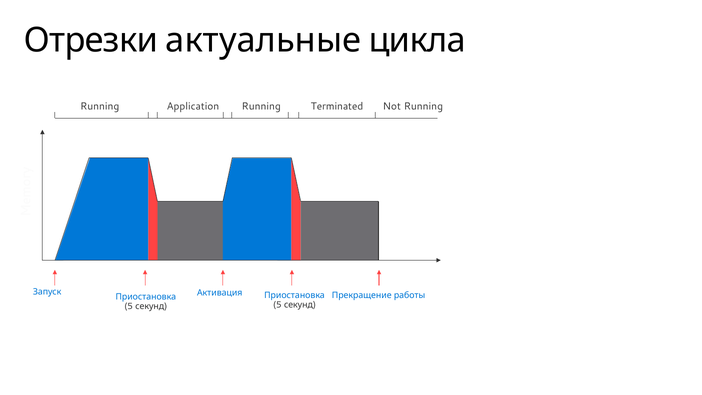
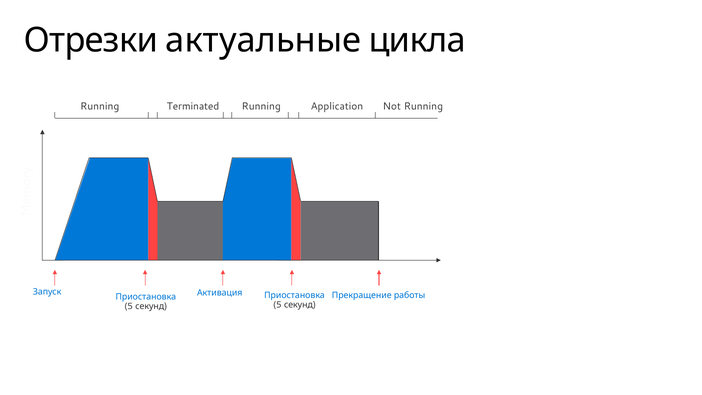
Application: Application -> Terminated (193, 107)
Terminated: Terminated -> Application (337, 107)
